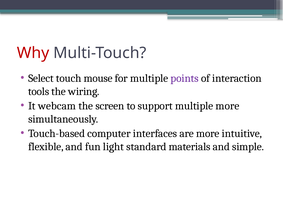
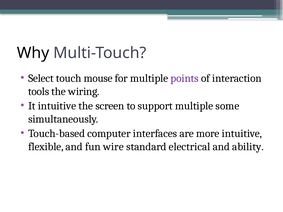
Why colour: red -> black (33, 53)
It webcam: webcam -> intuitive (57, 106)
multiple more: more -> some (227, 106)
light: light -> wire (113, 147)
materials: materials -> electrical (190, 147)
simple: simple -> ability (248, 147)
